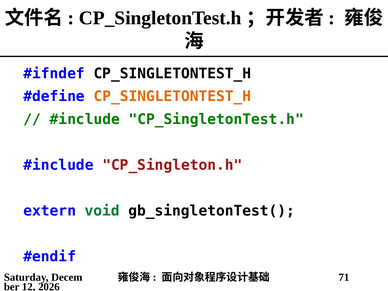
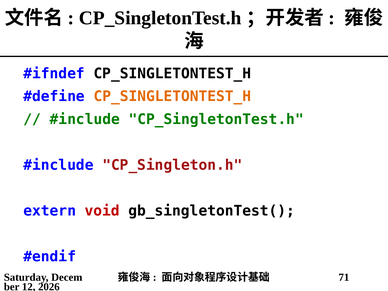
void colour: green -> red (102, 211)
